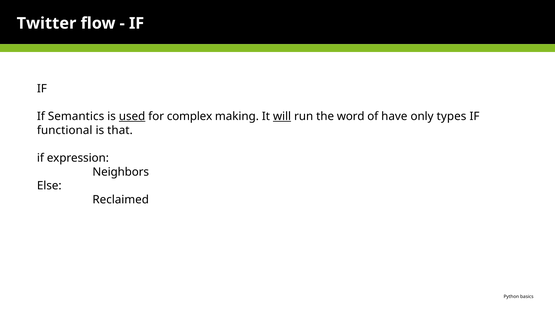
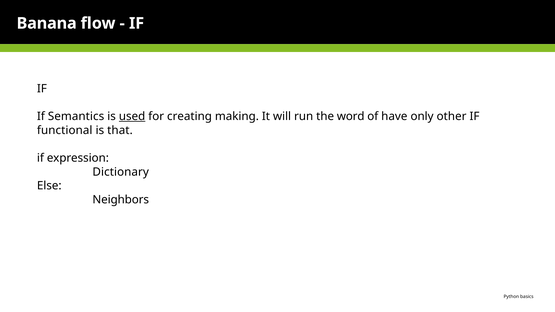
Twitter: Twitter -> Banana (47, 23)
complex: complex -> creating (189, 116)
will underline: present -> none (282, 116)
types: types -> other (452, 116)
Neighbors: Neighbors -> Dictionary (121, 172)
Reclaimed: Reclaimed -> Neighbors (121, 200)
